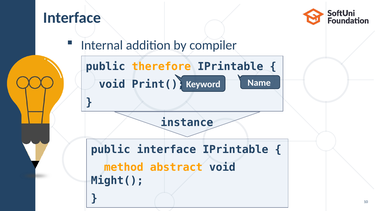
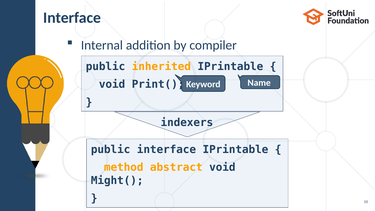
therefore: therefore -> inherited (161, 66)
instance: instance -> indexers (187, 122)
